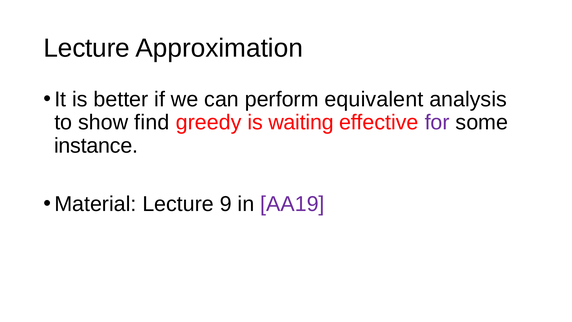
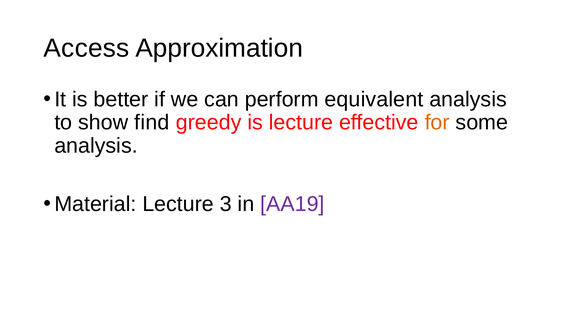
Lecture: Lecture -> Access (86, 48)
is waiting: waiting -> lecture (301, 122)
for colour: purple -> orange (437, 122)
instance: instance -> analysis (96, 146)
9: 9 -> 3 (226, 204)
